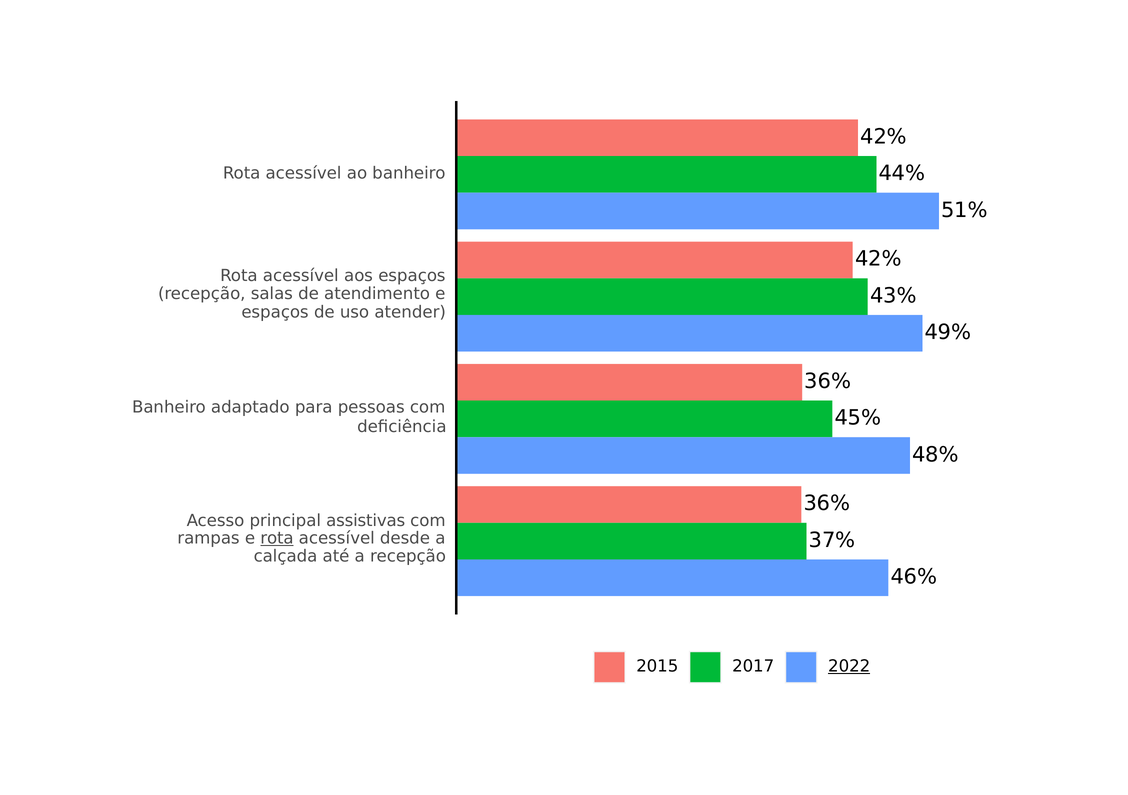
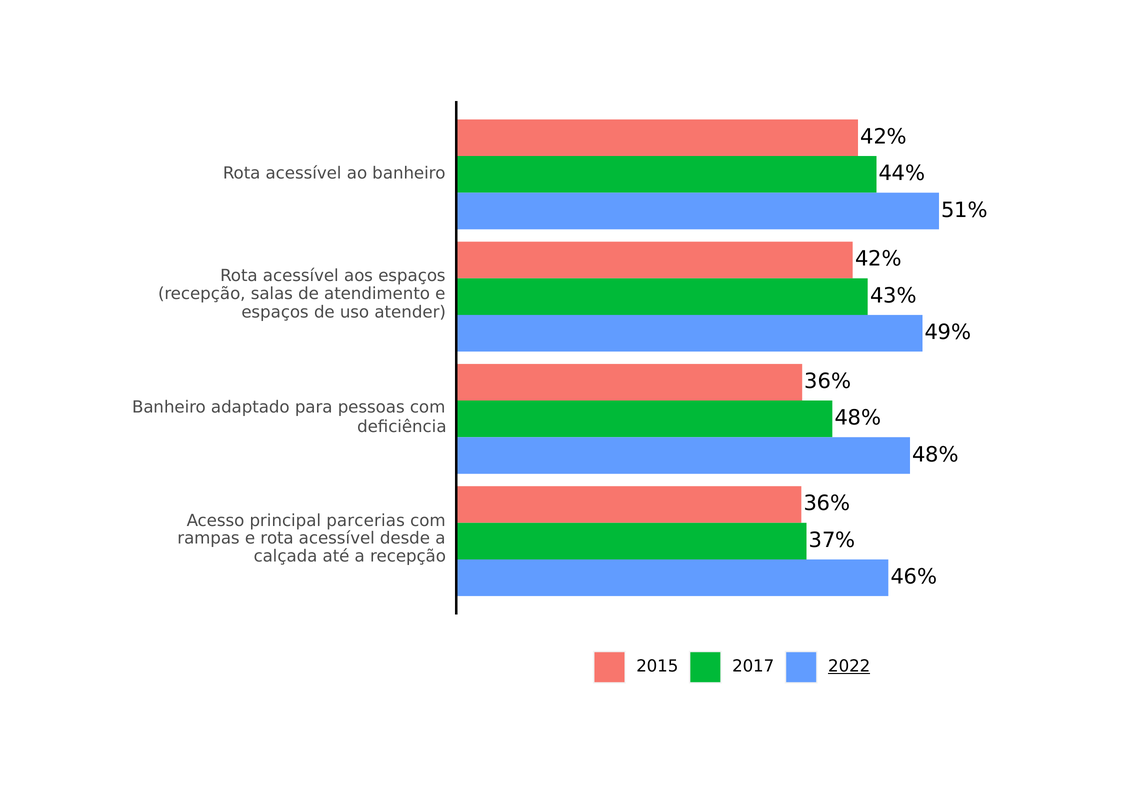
45%: 45% -> 48% (858, 418)
assistivas: assistivas -> parcerias (366, 521)
rota underline: present -> none (277, 538)
